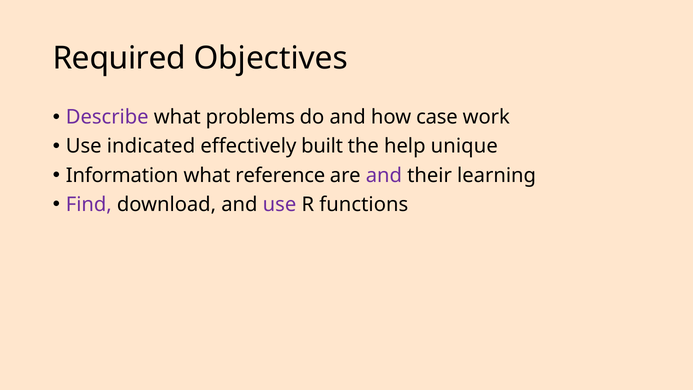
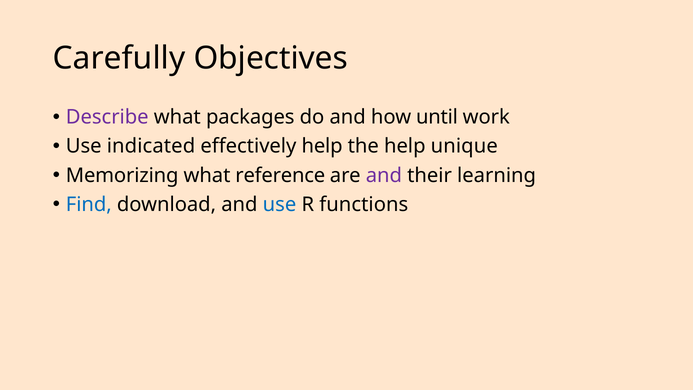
Required: Required -> Carefully (119, 58)
problems: problems -> packages (250, 117)
case: case -> until (437, 117)
effectively built: built -> help (322, 146)
Information: Information -> Memorizing (122, 175)
Find colour: purple -> blue (89, 204)
use colour: purple -> blue (280, 204)
